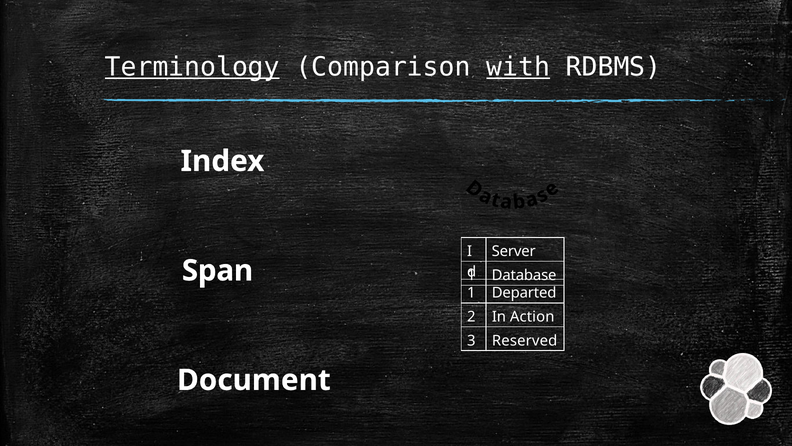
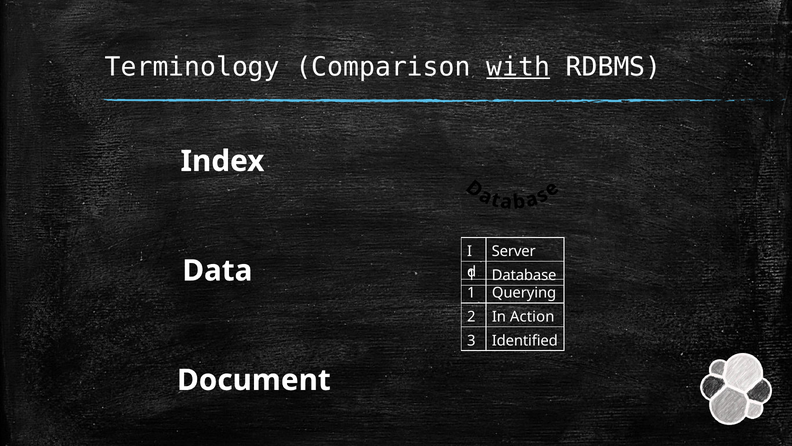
Terminology underline: present -> none (192, 67)
Span: Span -> Data (217, 270)
Departed: Departed -> Querying (524, 293)
Reserved: Reserved -> Identified (525, 340)
